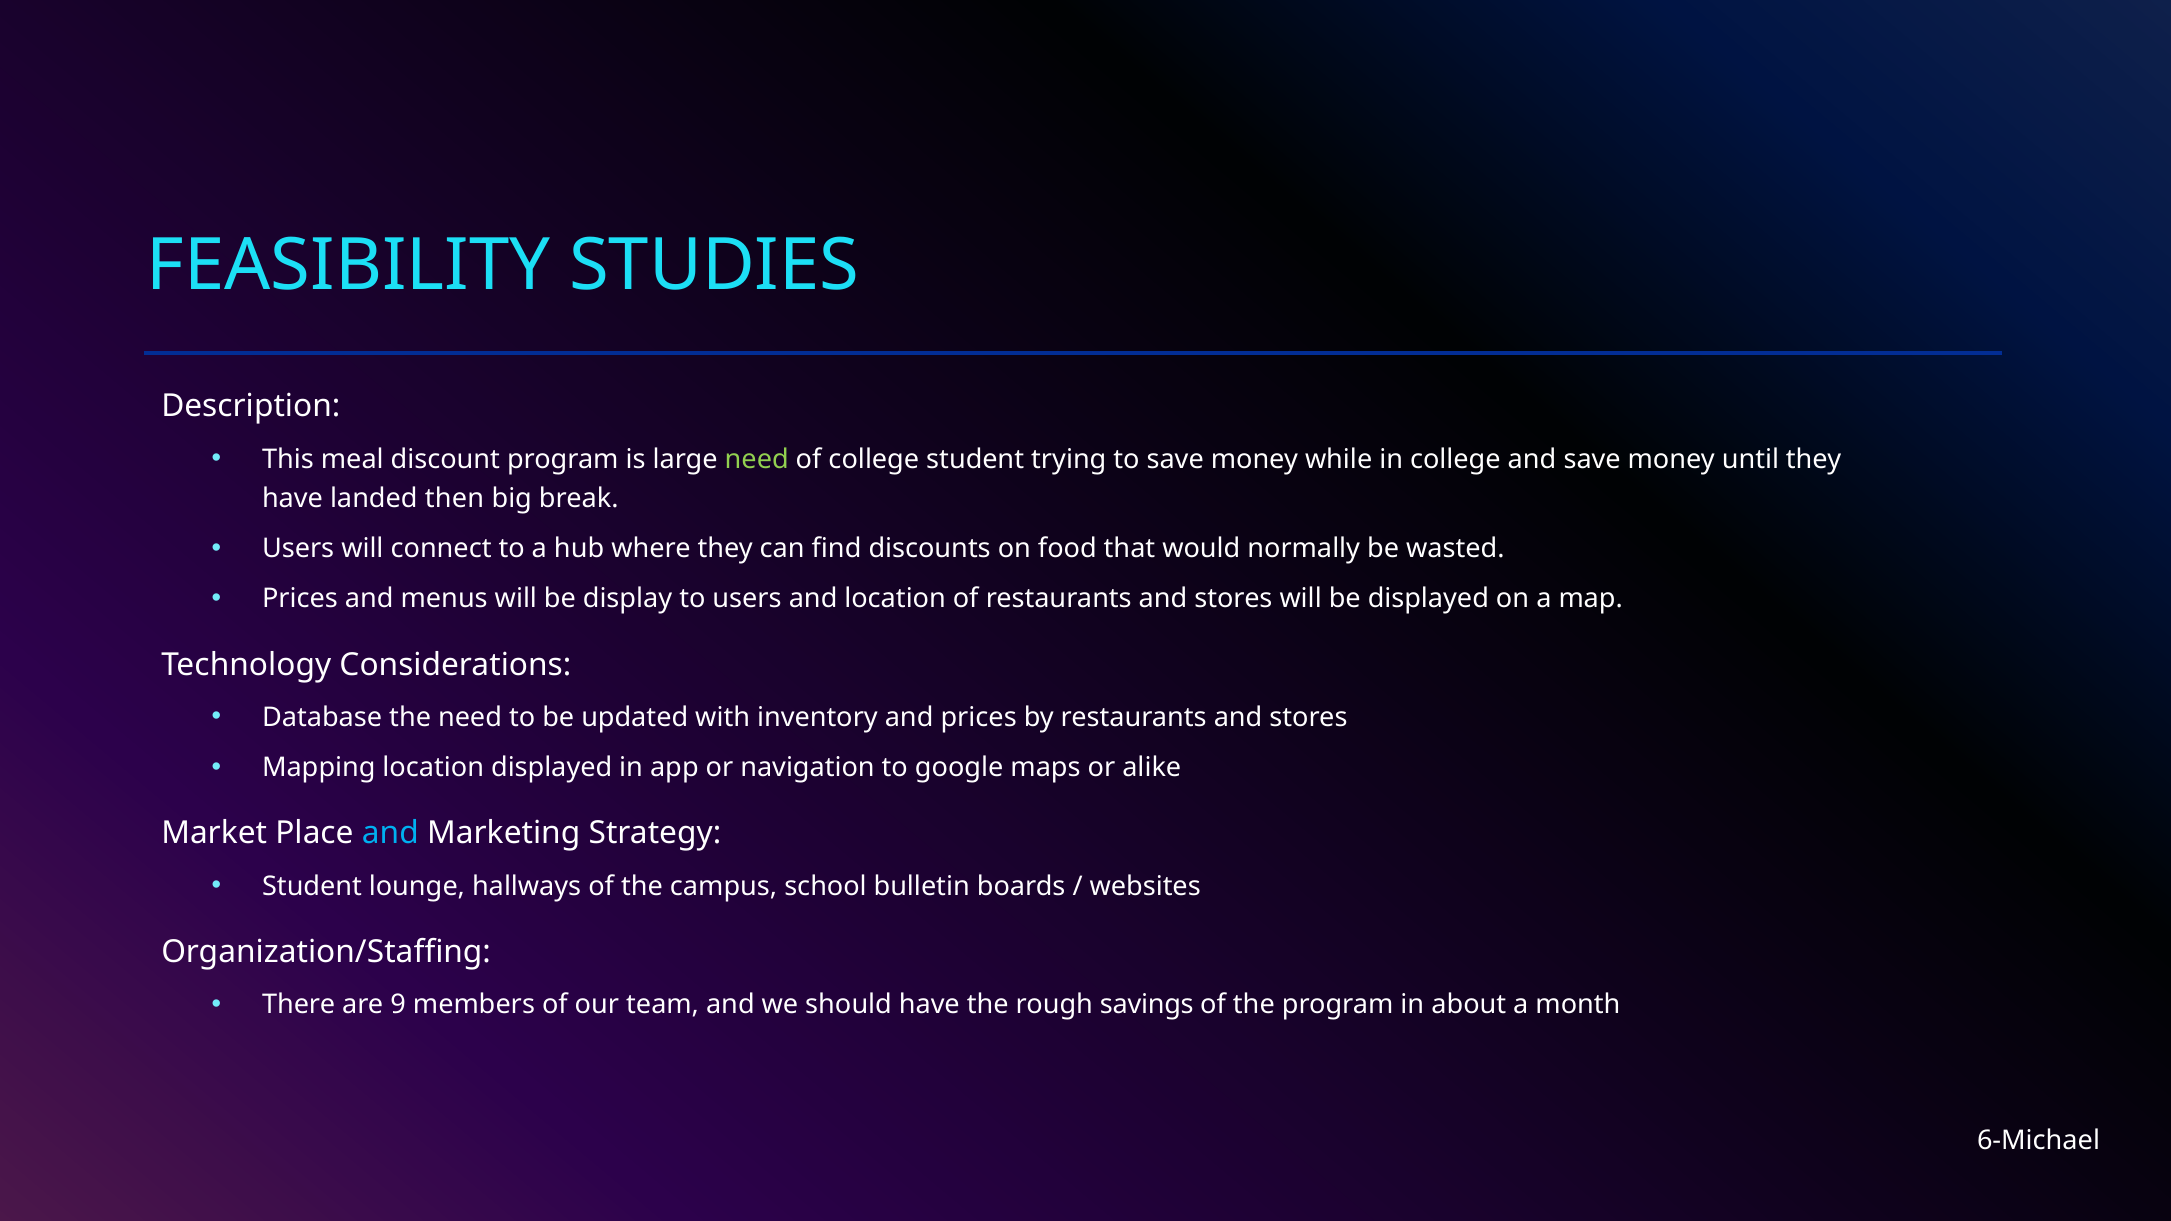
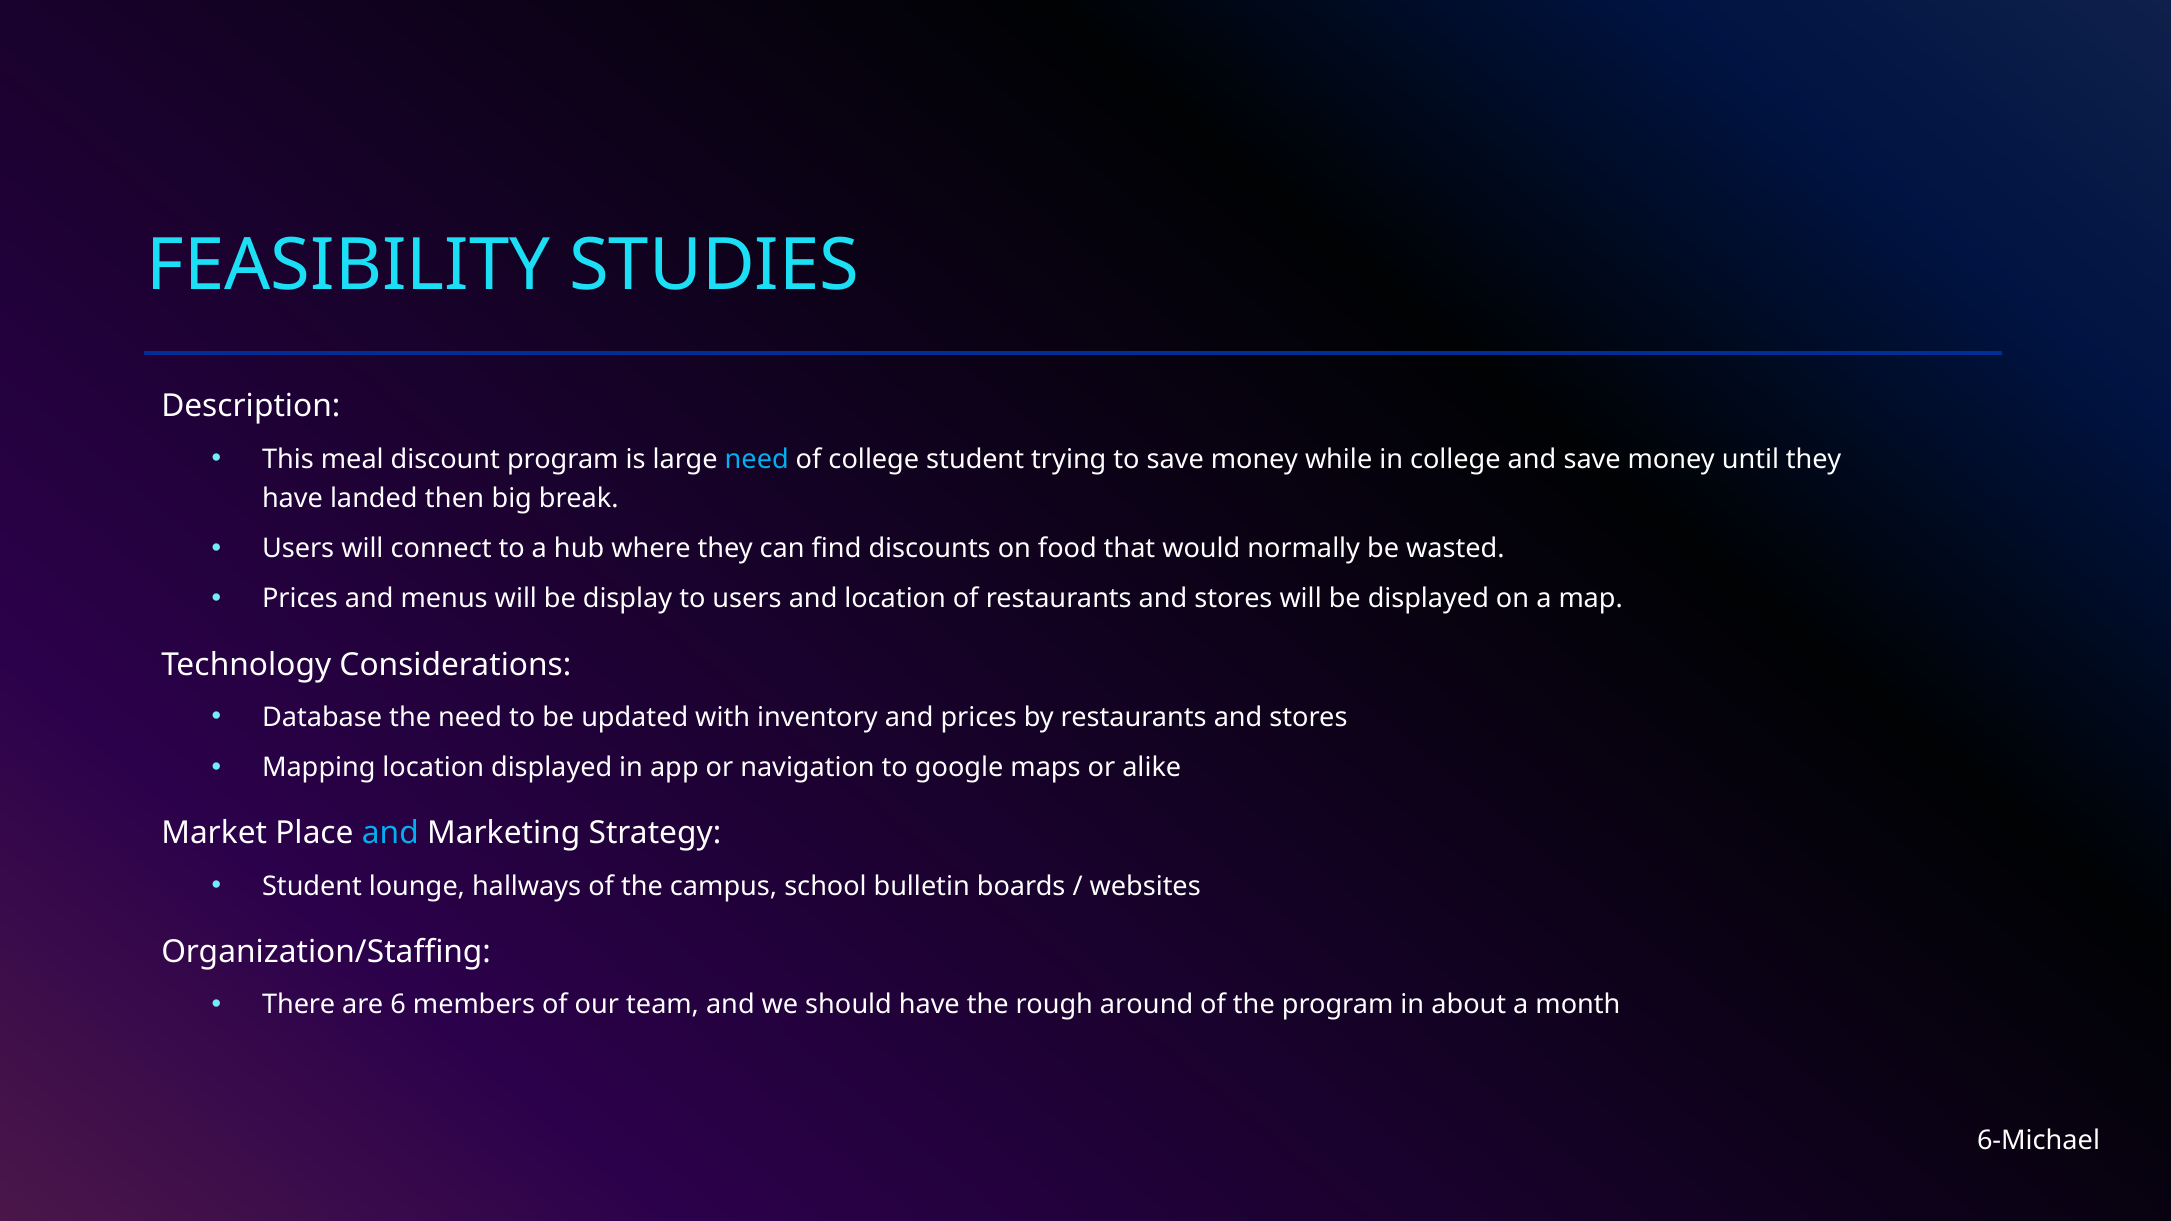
need colour: light green -> light blue (757, 459)
9: 9 -> 6 (398, 1005)
savings: savings -> around (1147, 1005)
